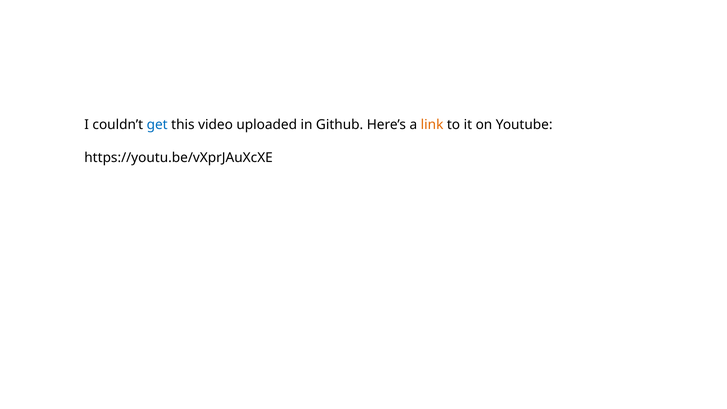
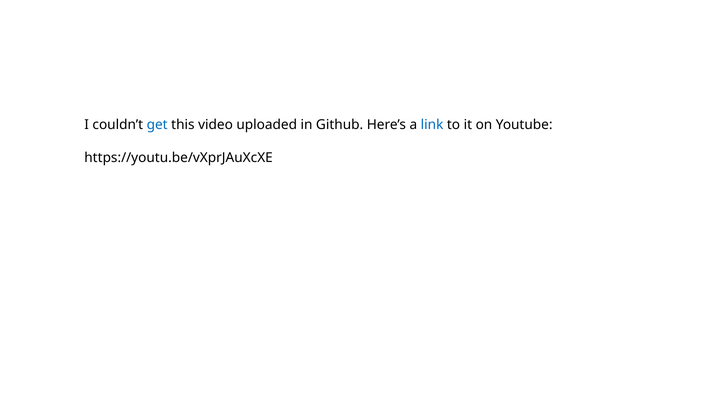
link colour: orange -> blue (432, 125)
